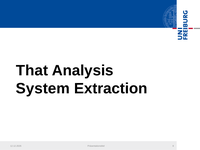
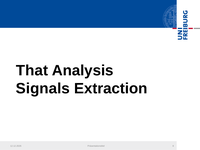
System: System -> Signals (43, 88)
